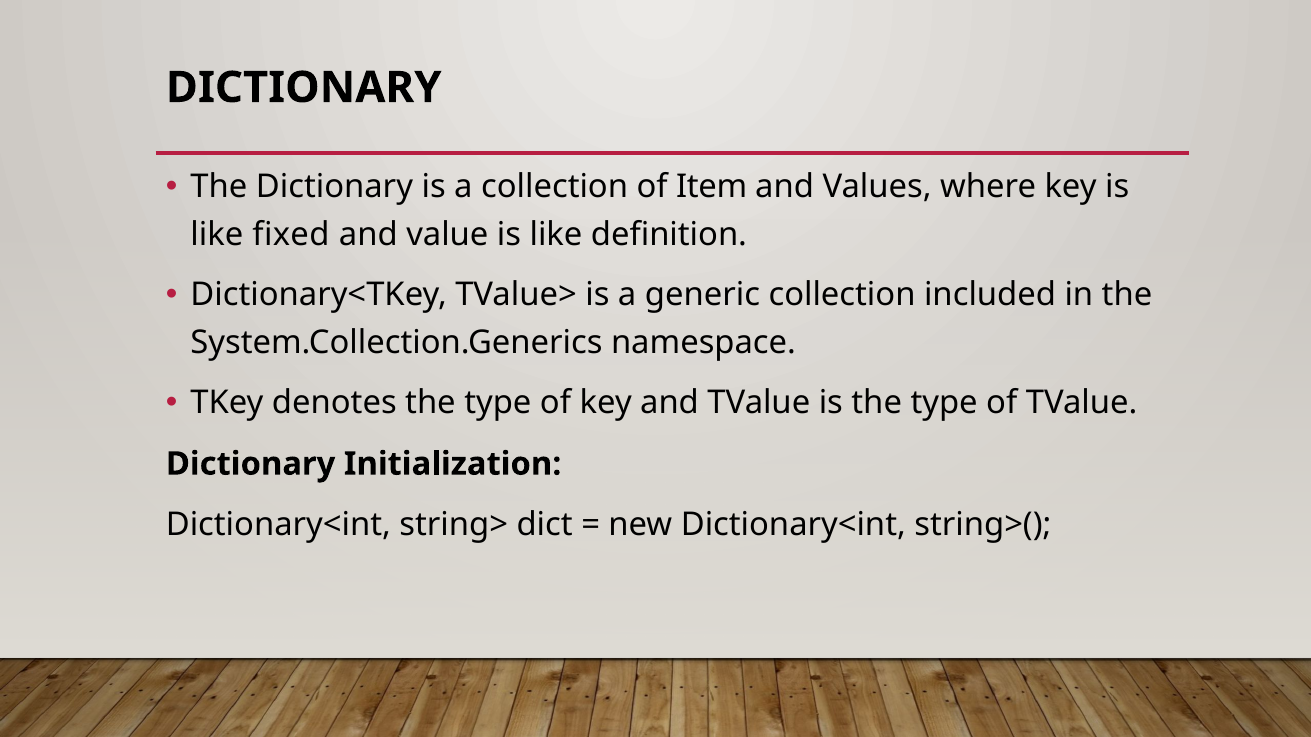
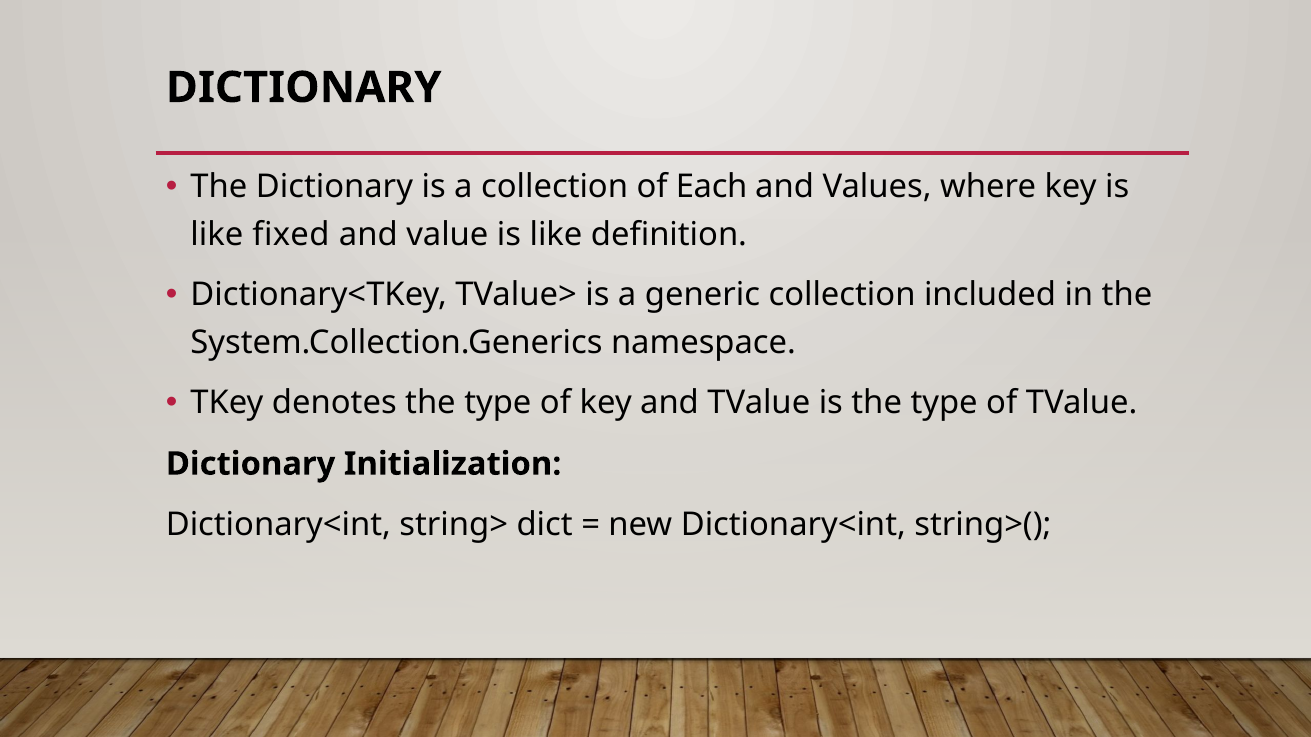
Item: Item -> Each (712, 187)
